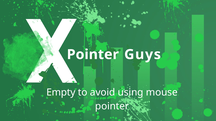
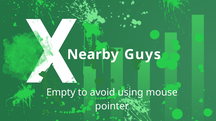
Pointer: Pointer -> Nearby (93, 55)
